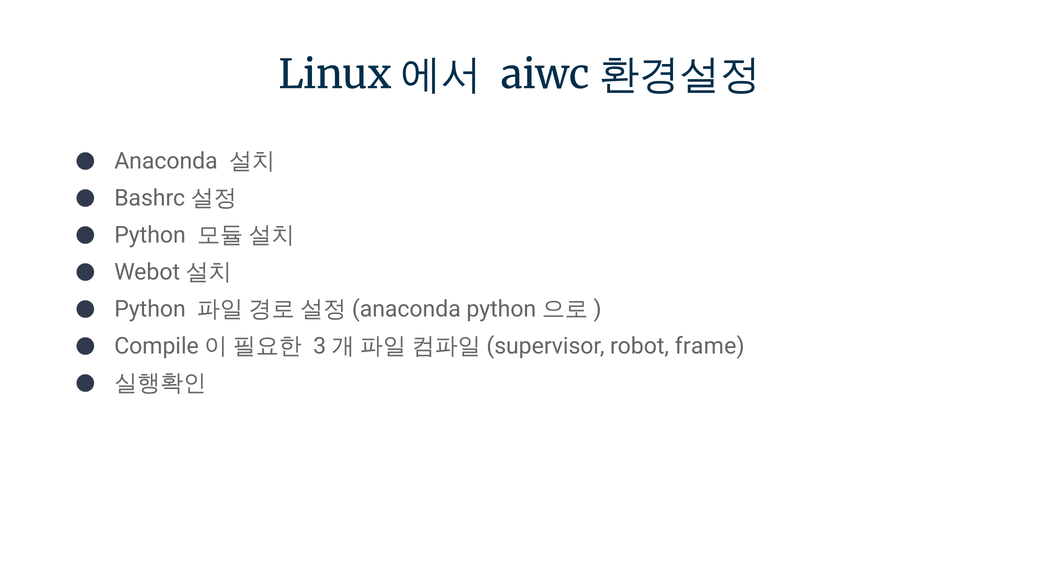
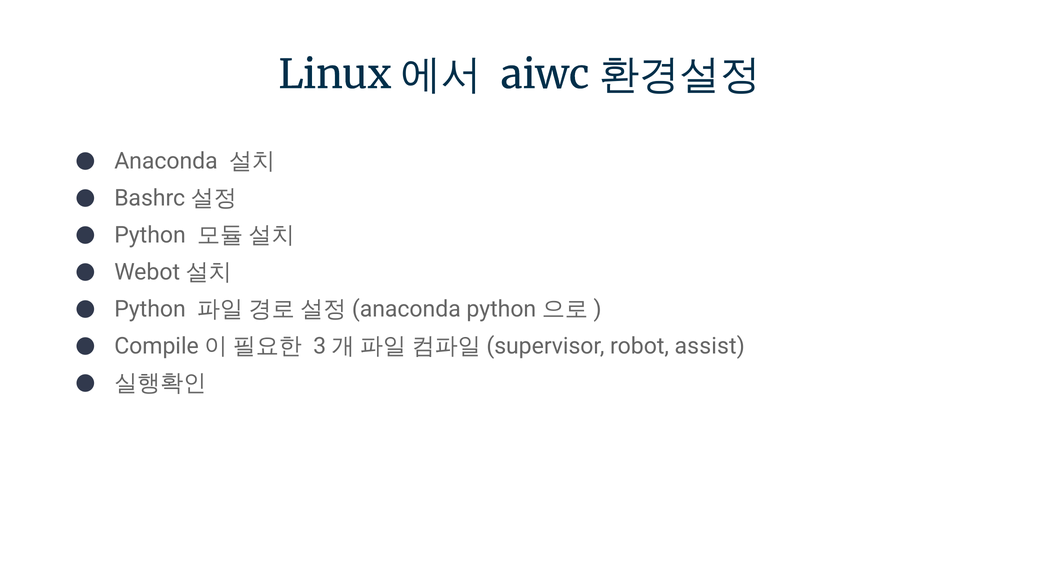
frame: frame -> assist (710, 346)
